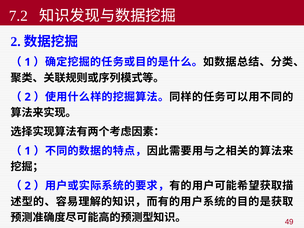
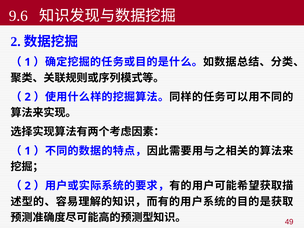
7.2: 7.2 -> 9.6 (18, 16)
